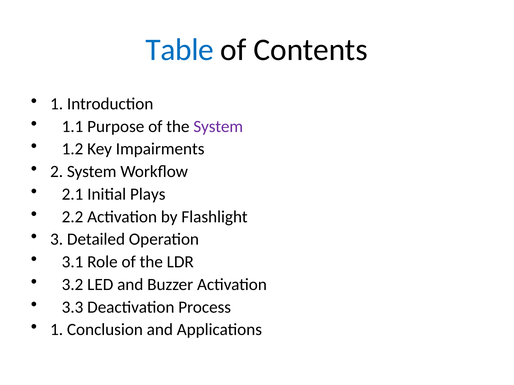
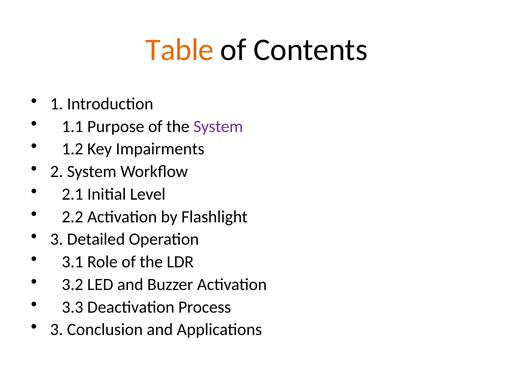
Table colour: blue -> orange (180, 50)
Plays: Plays -> Level (148, 194)
1: 1 -> 3 (57, 330)
